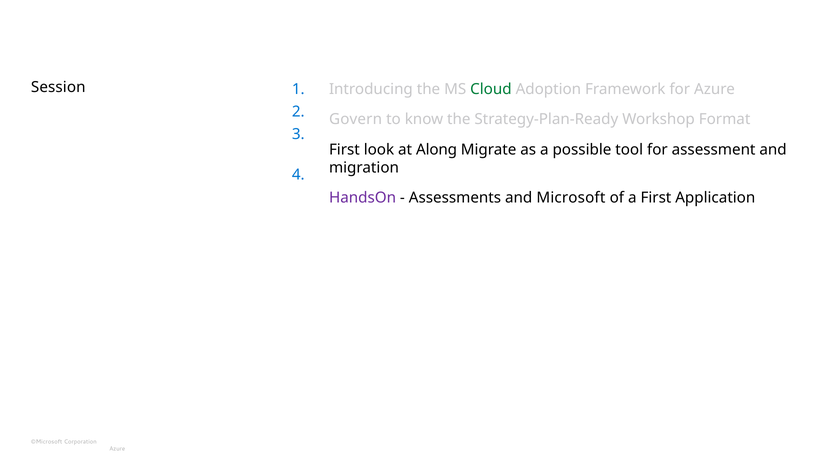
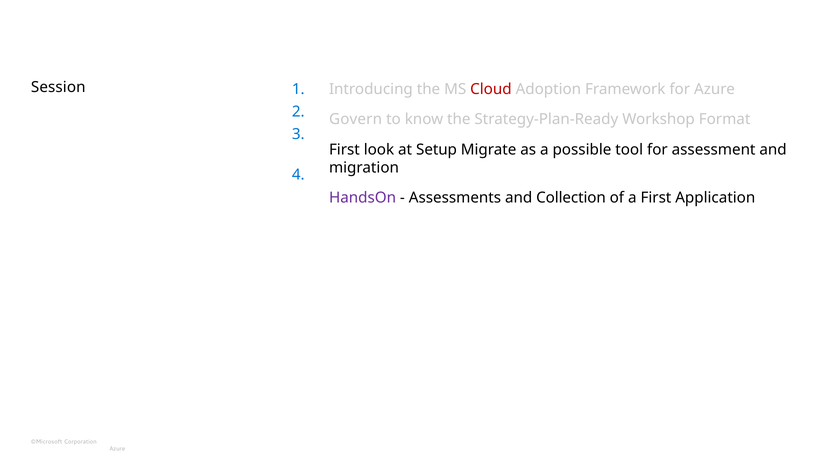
Cloud colour: green -> red (491, 89)
Along: Along -> Setup (437, 150)
Microsoft: Microsoft -> Collection (571, 198)
